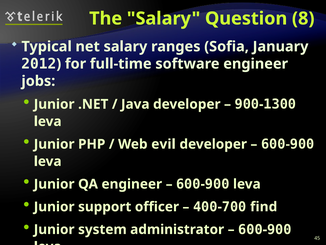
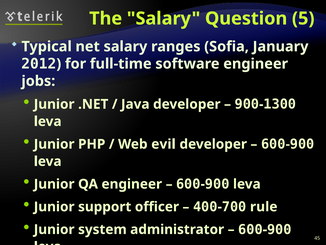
8: 8 -> 5 (303, 18)
find: find -> rule (264, 206)
